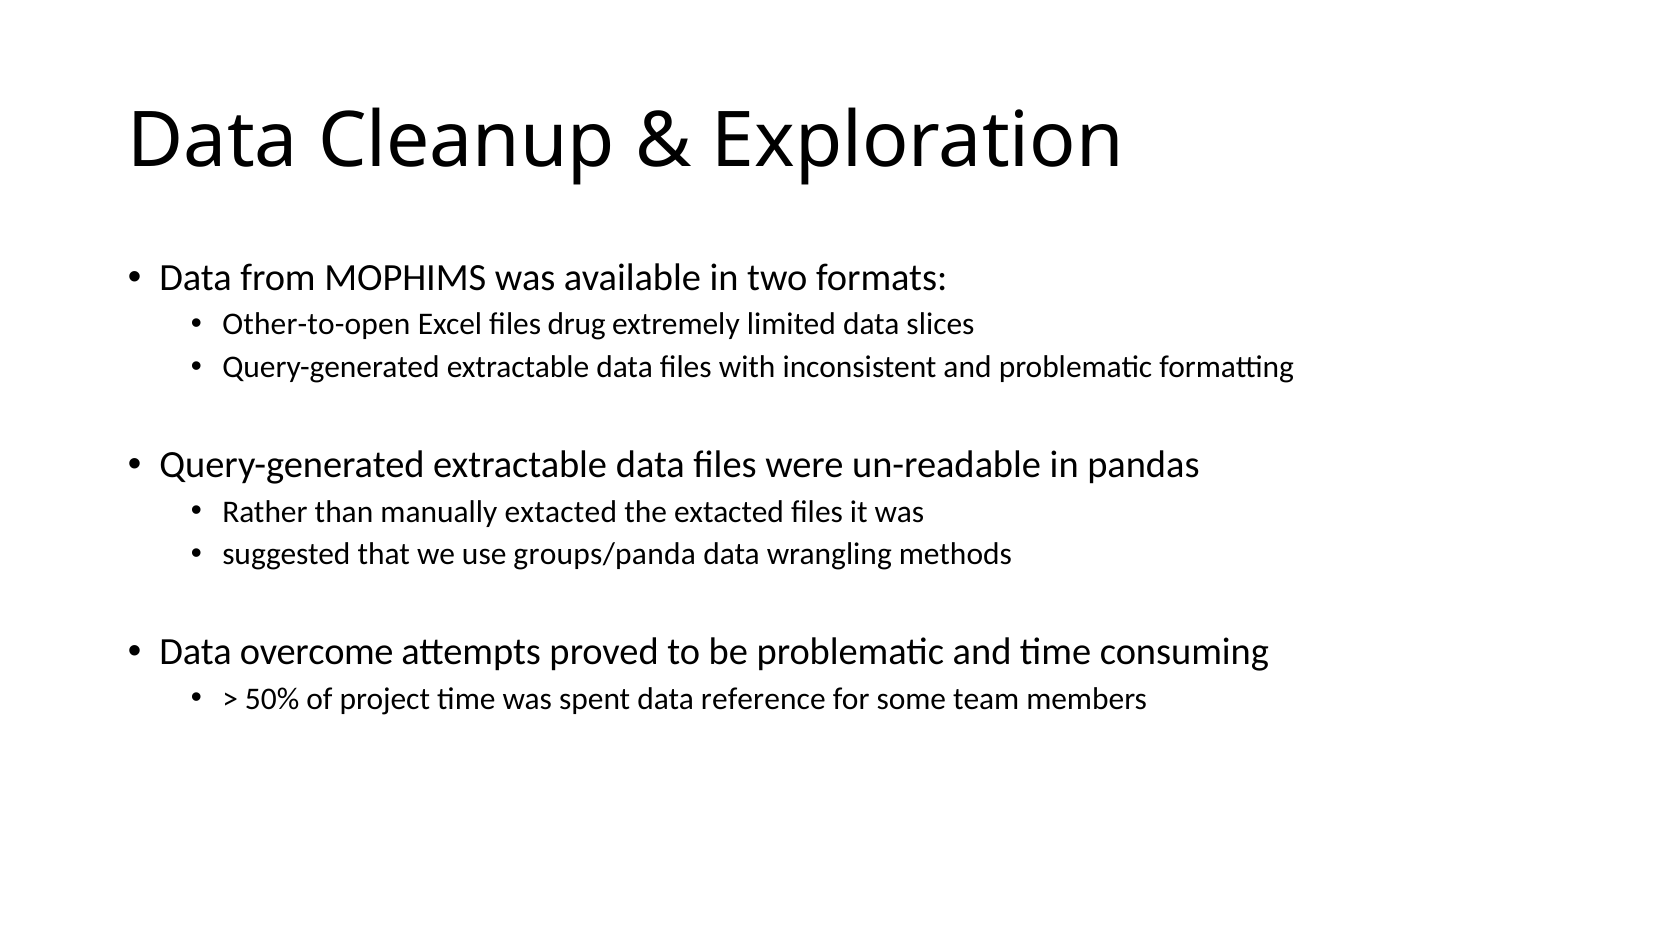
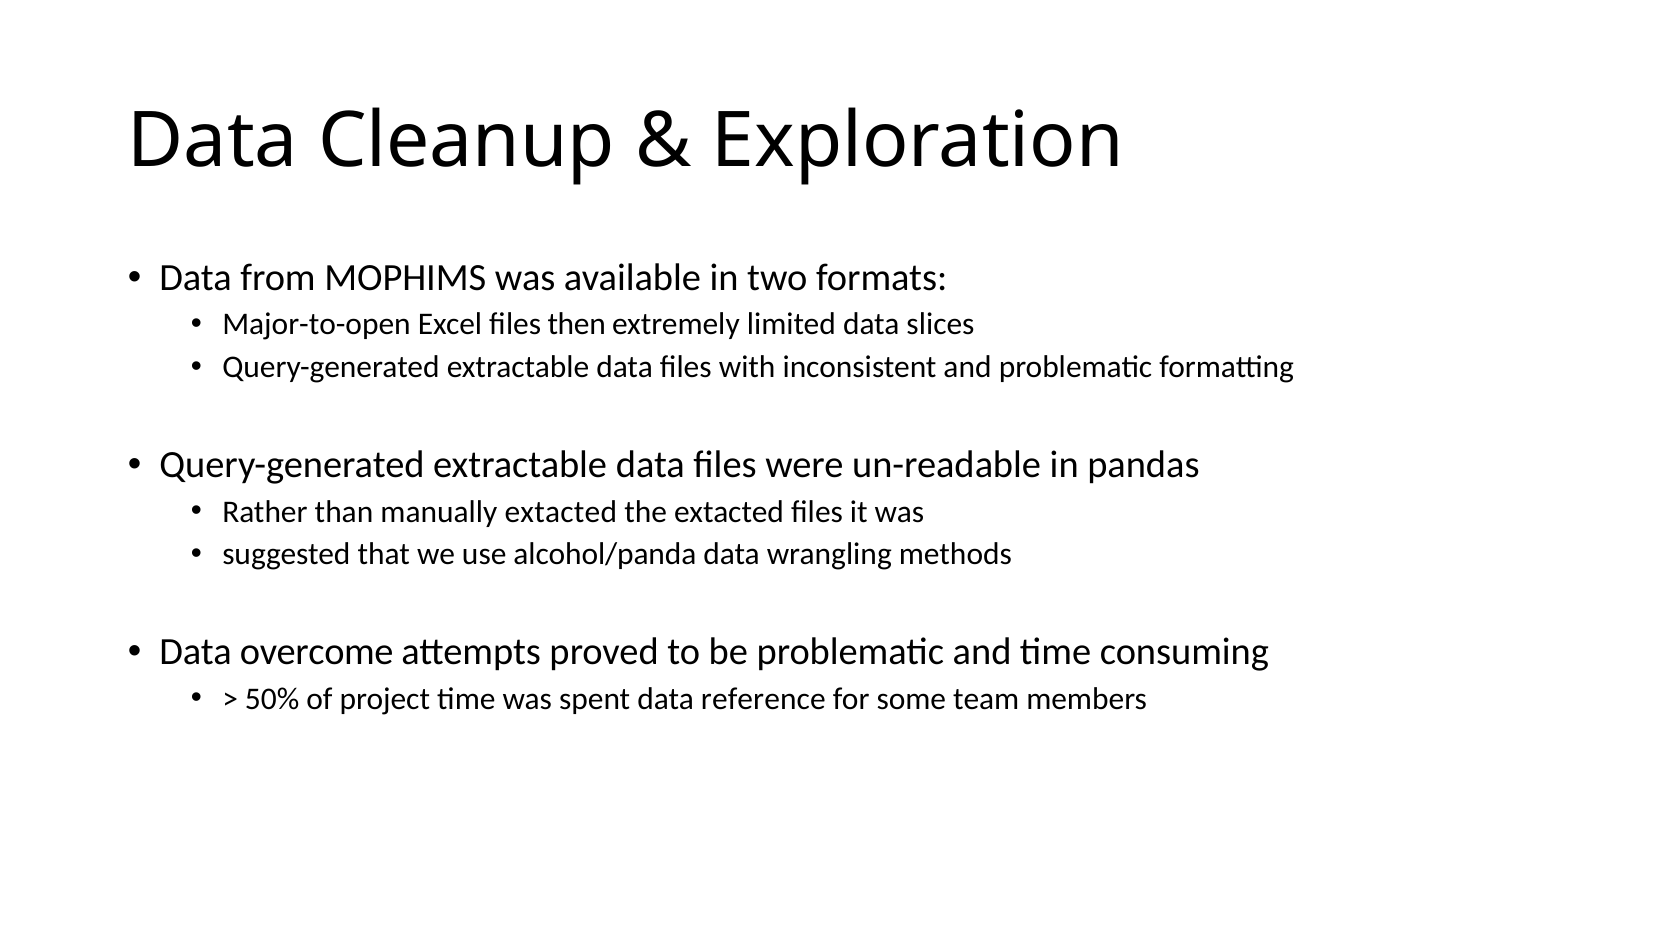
Other-to-open: Other-to-open -> Major-to-open (316, 325)
drug: drug -> then (577, 325)
groups/panda: groups/panda -> alcohol/panda (605, 554)
